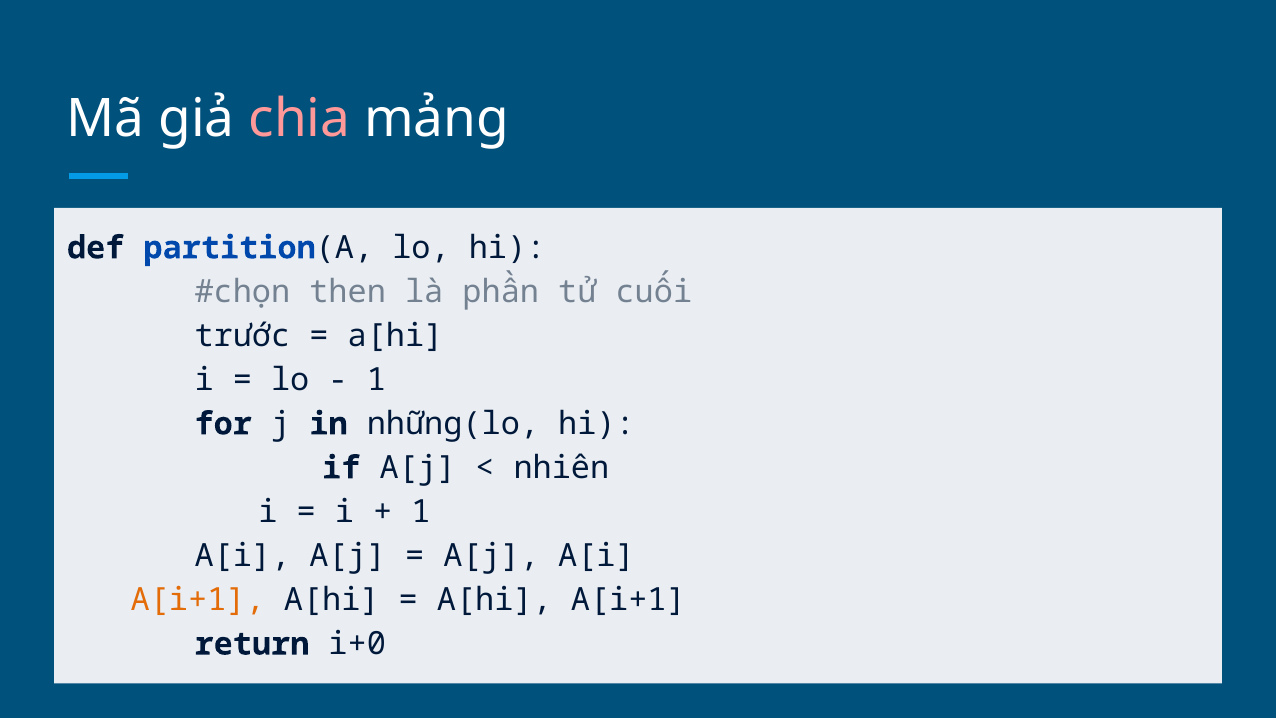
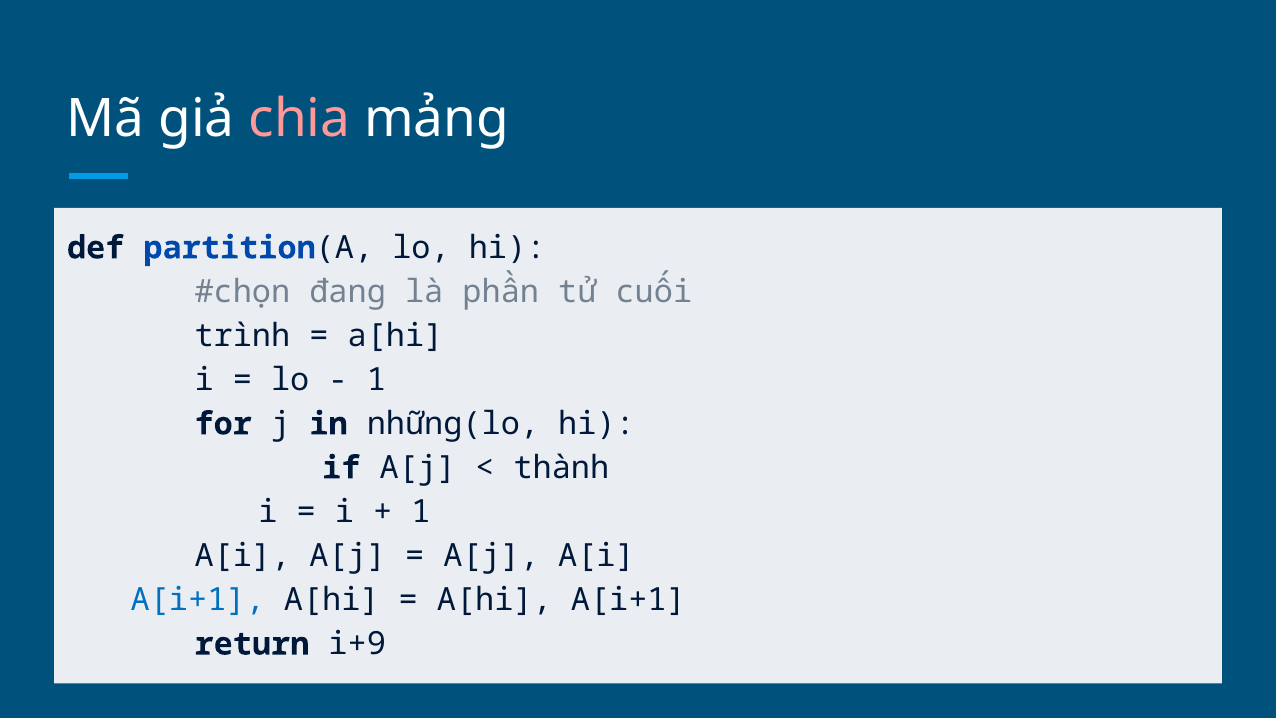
then: then -> đang (348, 292)
trước: trước -> trình (242, 336)
nhiên: nhiên -> thành (561, 468)
A[i+1 colour: orange -> blue (198, 600)
i+0: i+0 -> i+9 (357, 644)
